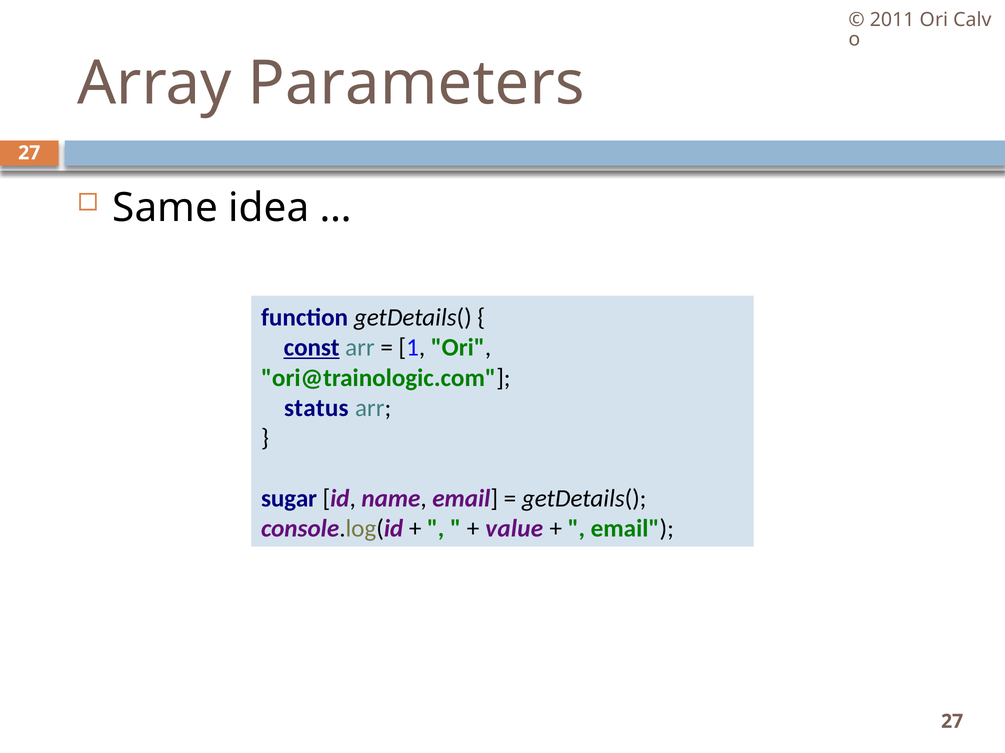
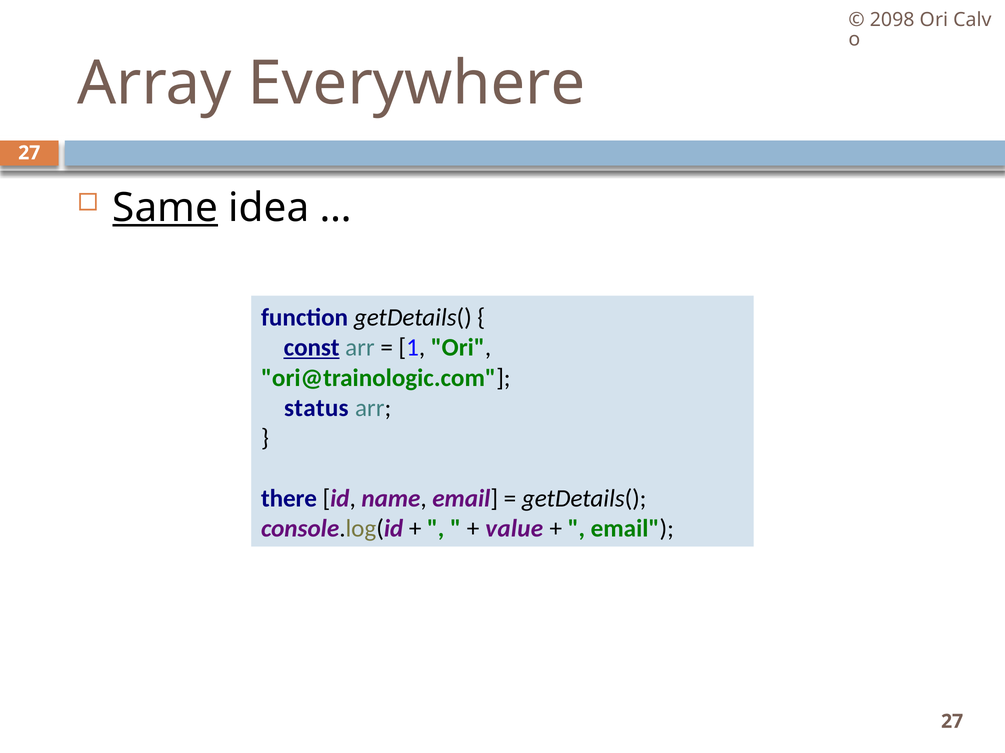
2011: 2011 -> 2098 (892, 20)
Parameters: Parameters -> Everywhere (416, 84)
Same underline: none -> present (165, 208)
sugar: sugar -> there (289, 499)
